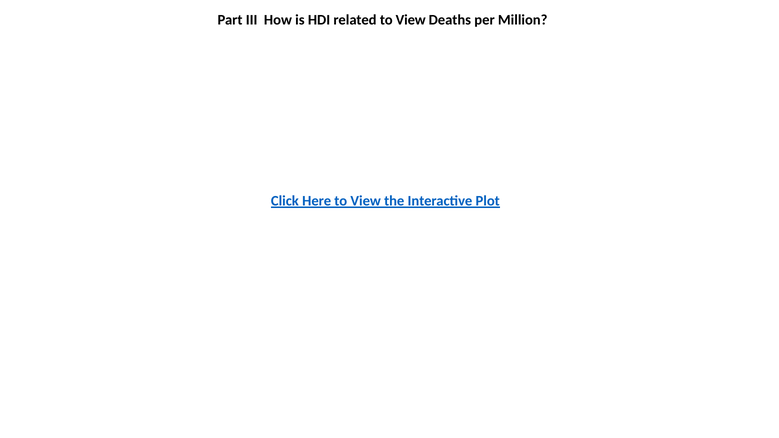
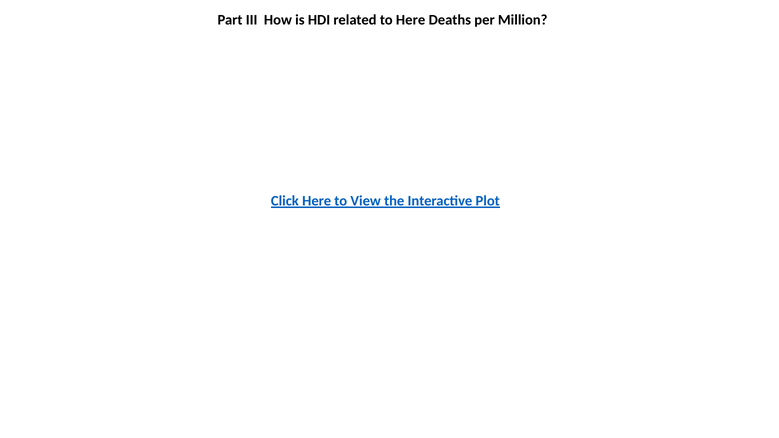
related to View: View -> Here (411, 20)
